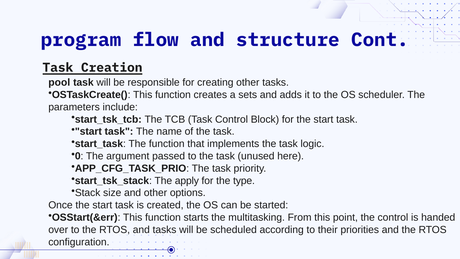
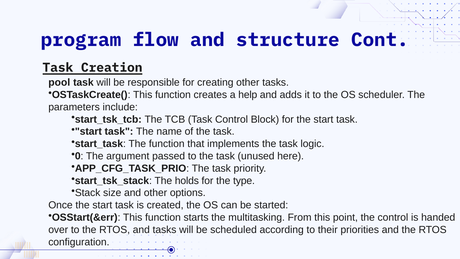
sets: sets -> help (248, 95)
apply: apply -> holds (187, 181)
